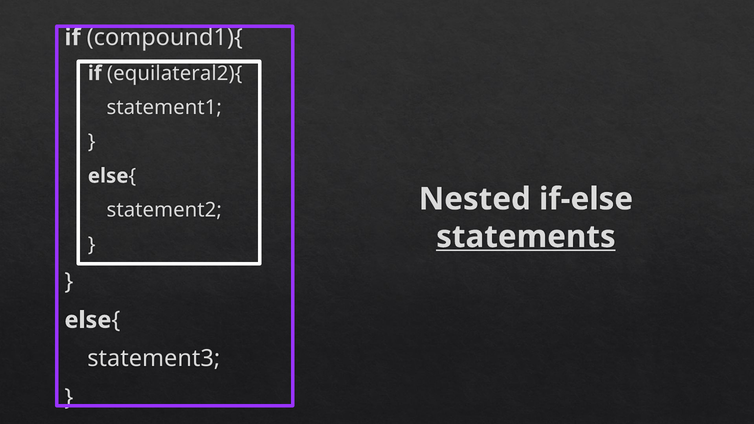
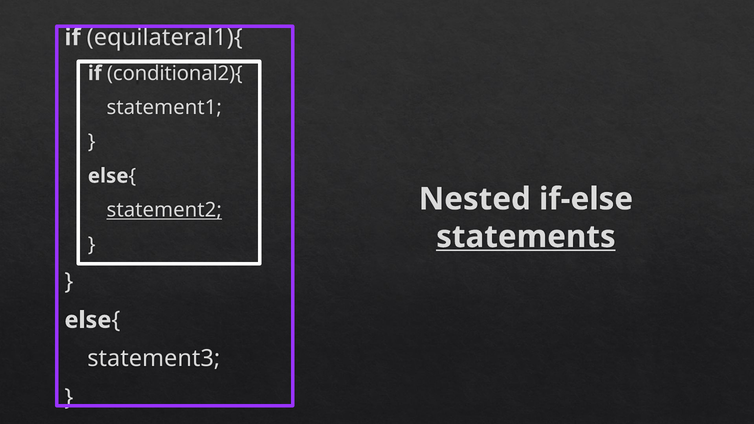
compound1){: compound1){ -> equilateral1){ (165, 37)
equilateral2){: equilateral2){ -> conditional2){ (175, 73)
statement2 underline: none -> present (164, 210)
